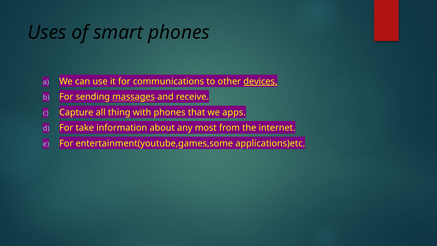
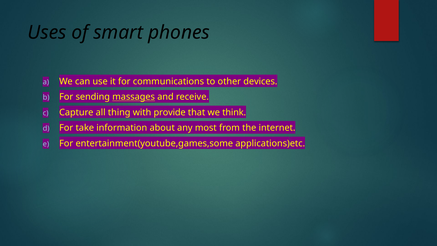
devices underline: present -> none (260, 81)
with phones: phones -> provide (170, 112)
apps: apps -> think (234, 112)
